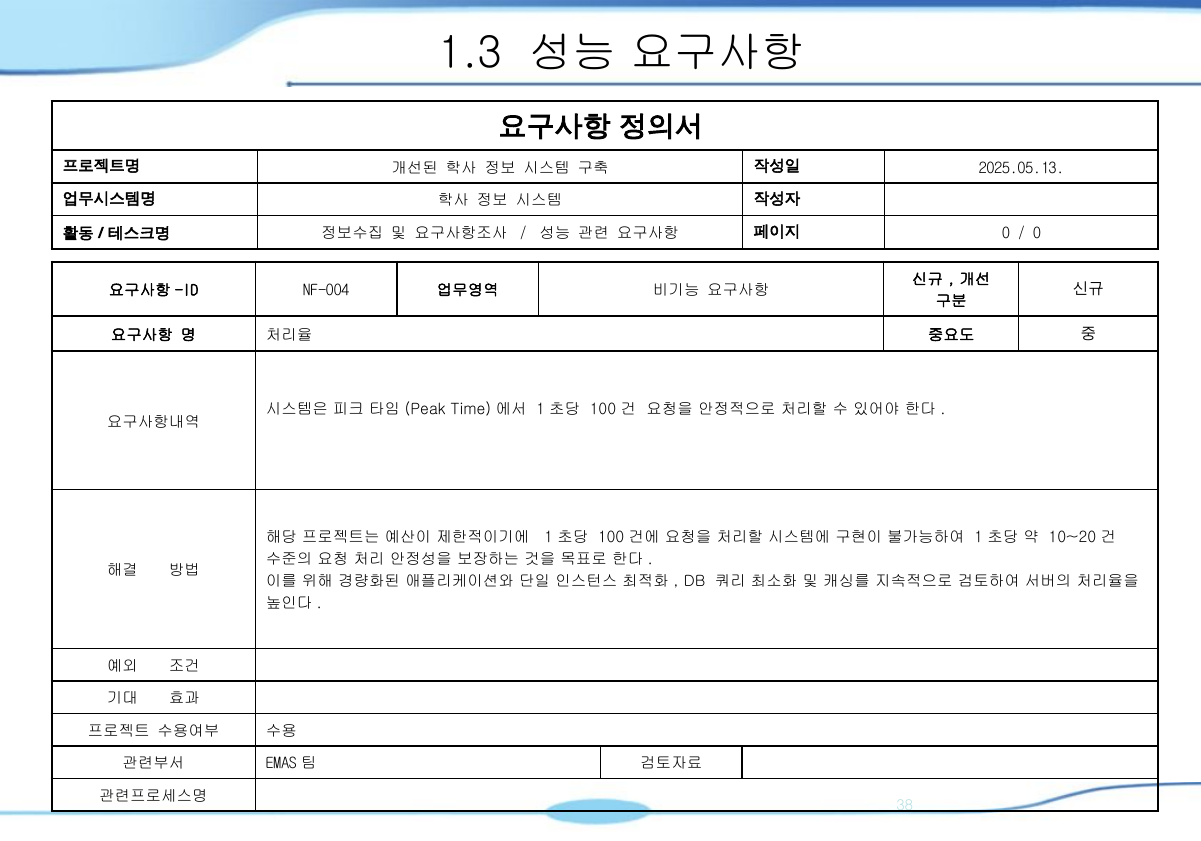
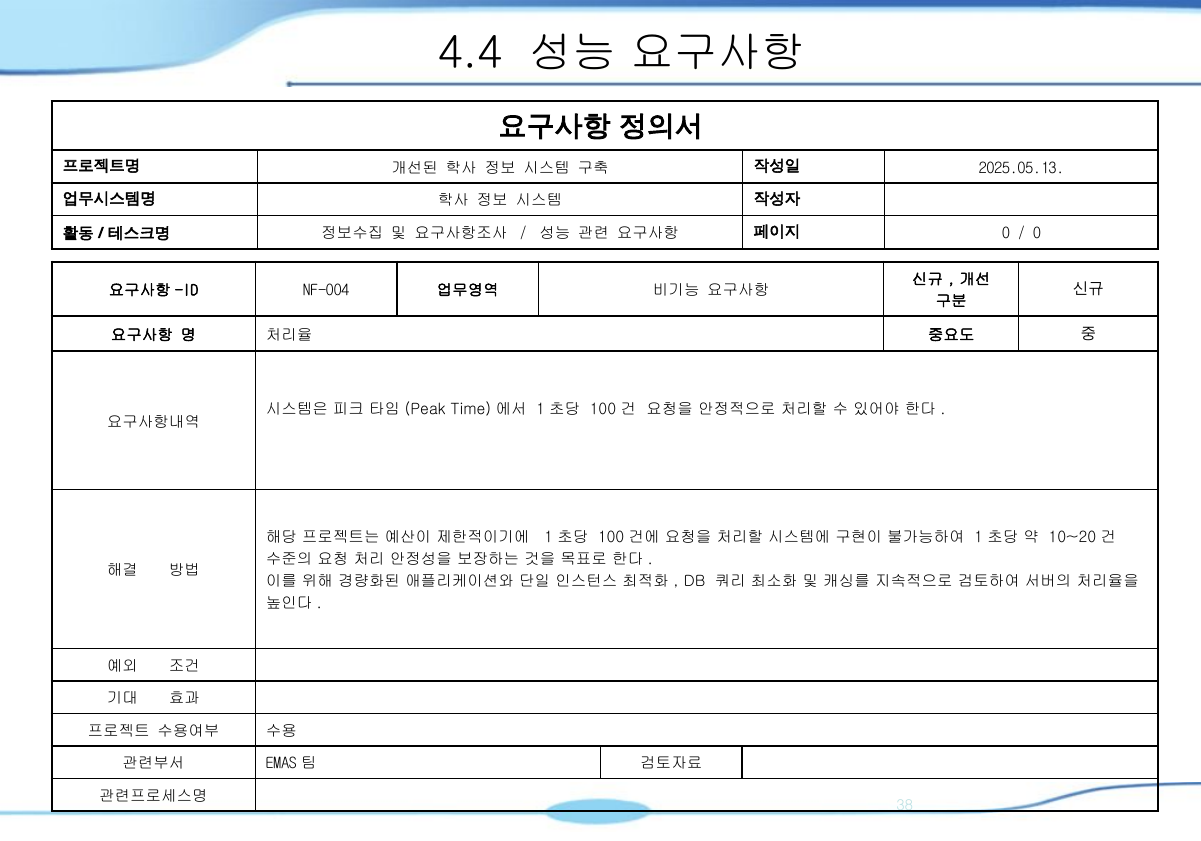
1.3: 1.3 -> 4.4 (470, 53)
